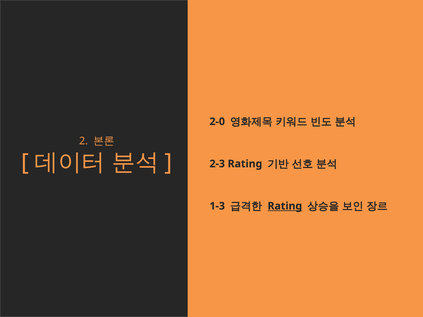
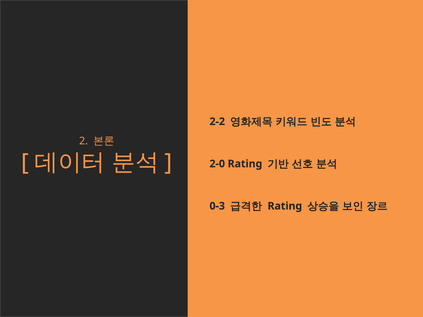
2-0: 2-0 -> 2-2 (217, 122)
2-3: 2-3 -> 2-0 (217, 164)
1-3: 1-3 -> 0-3 (217, 206)
Rating underline: present -> none (285, 206)
